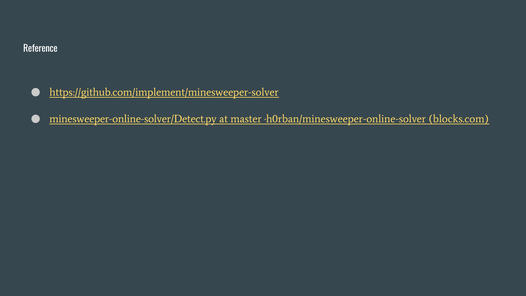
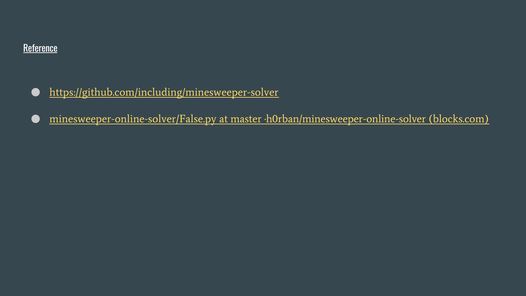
Reference underline: none -> present (40, 49)
https://github.com/implement/minesweeper-solver: https://github.com/implement/minesweeper-solver -> https://github.com/including/minesweeper-solver (164, 92)
minesweeper-online-solver/Detect.py: minesweeper-online-solver/Detect.py -> minesweeper-online-solver/False.py (133, 119)
